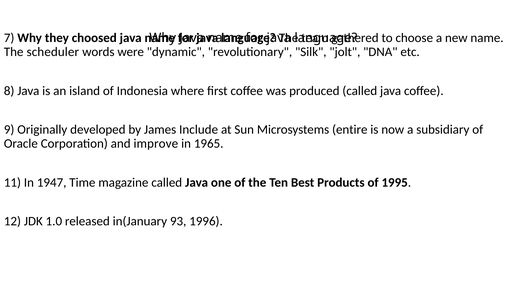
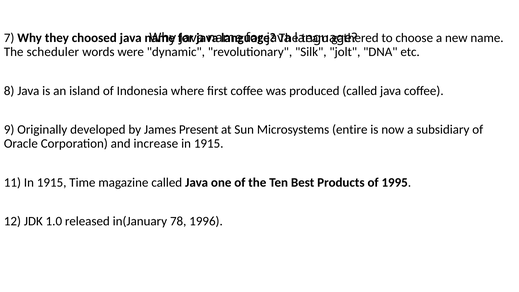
Include: Include -> Present (199, 130)
improve: improve -> increase (156, 144)
1965: 1965 -> 1915 (209, 144)
11 In 1947: 1947 -> 1915 (52, 182)
93: 93 -> 78 (178, 221)
